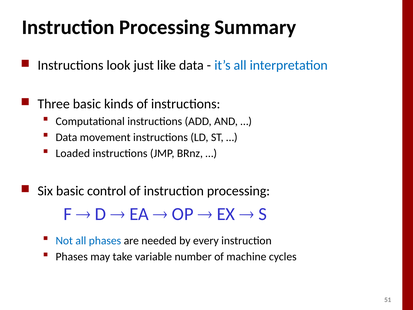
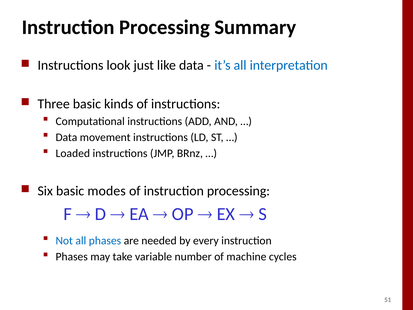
control: control -> modes (107, 191)
